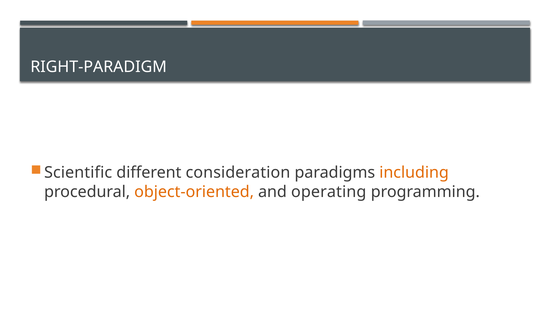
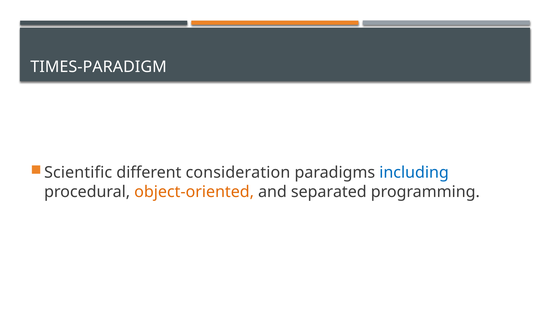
RIGHT-PARADIGM: RIGHT-PARADIGM -> TIMES-PARADIGM (99, 67)
including colour: orange -> blue (414, 173)
operating: operating -> separated (329, 192)
